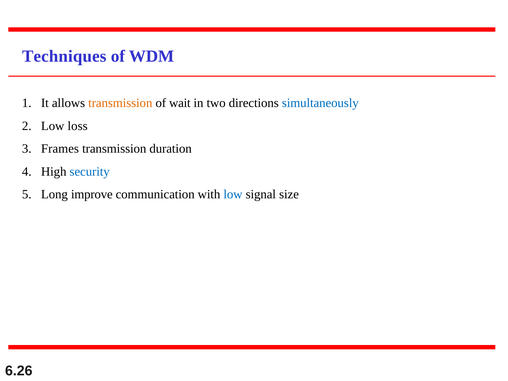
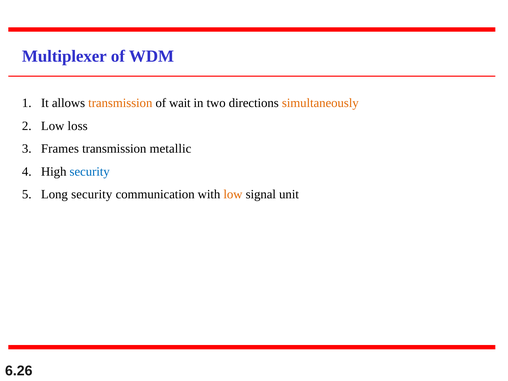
Techniques: Techniques -> Multiplexer (64, 56)
simultaneously colour: blue -> orange (320, 103)
duration: duration -> metallic (171, 149)
Long improve: improve -> security (92, 194)
low colour: blue -> orange (233, 194)
size: size -> unit (289, 194)
